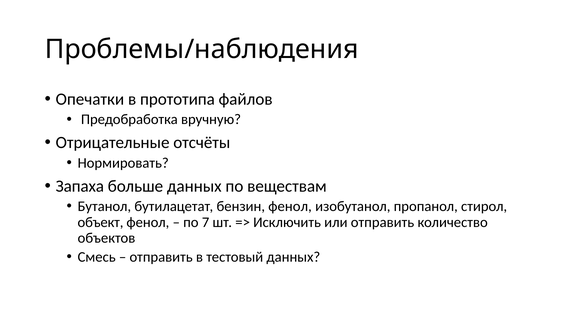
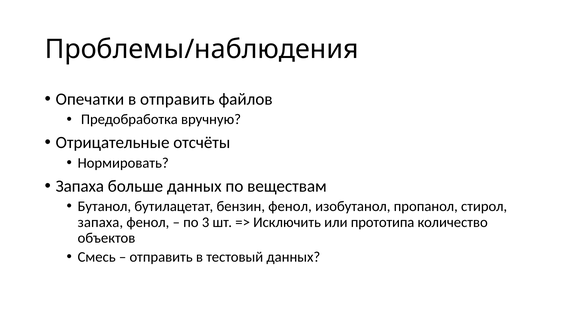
в прототипа: прототипа -> отправить (177, 99)
объект: объект -> запаха (100, 222)
7: 7 -> 3 (206, 222)
или отправить: отправить -> прототипа (383, 222)
